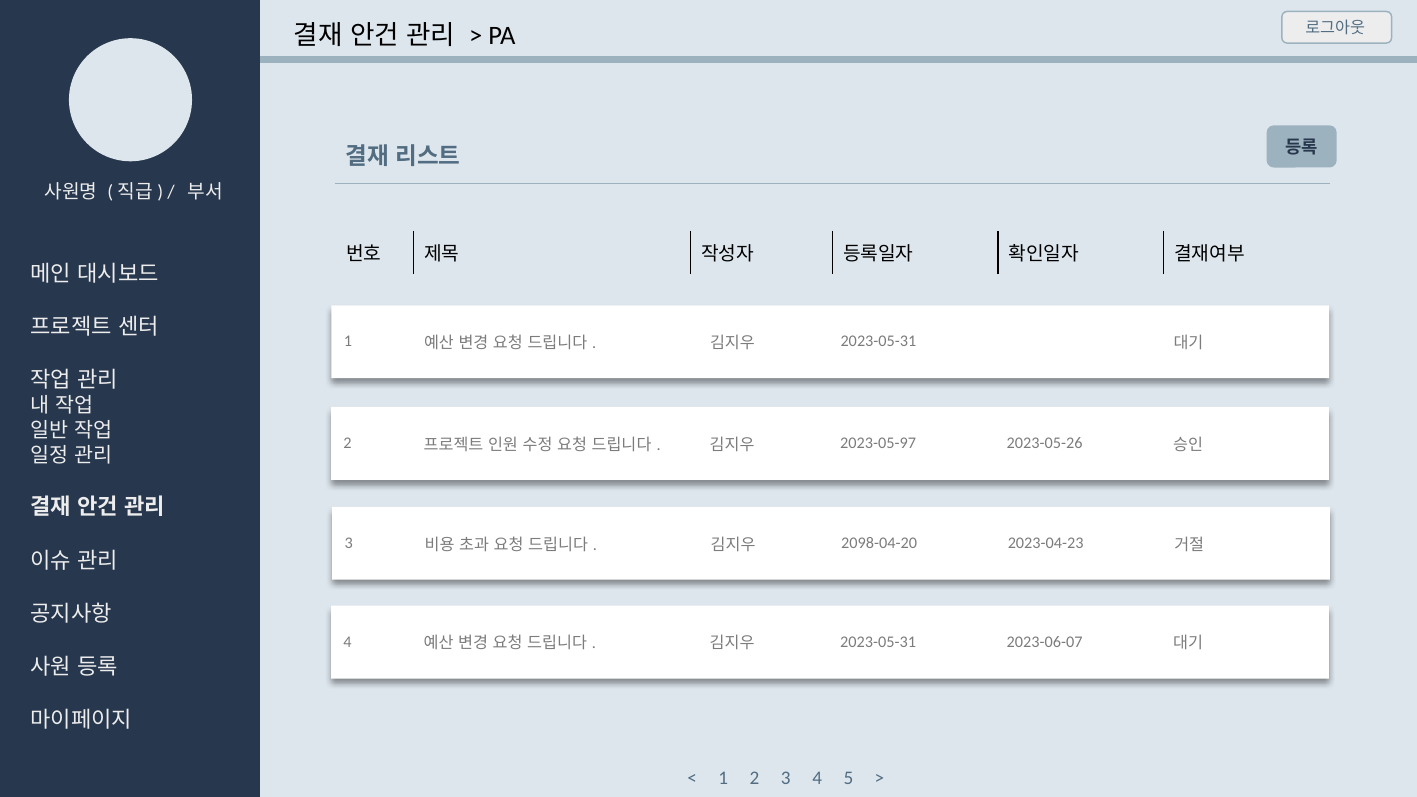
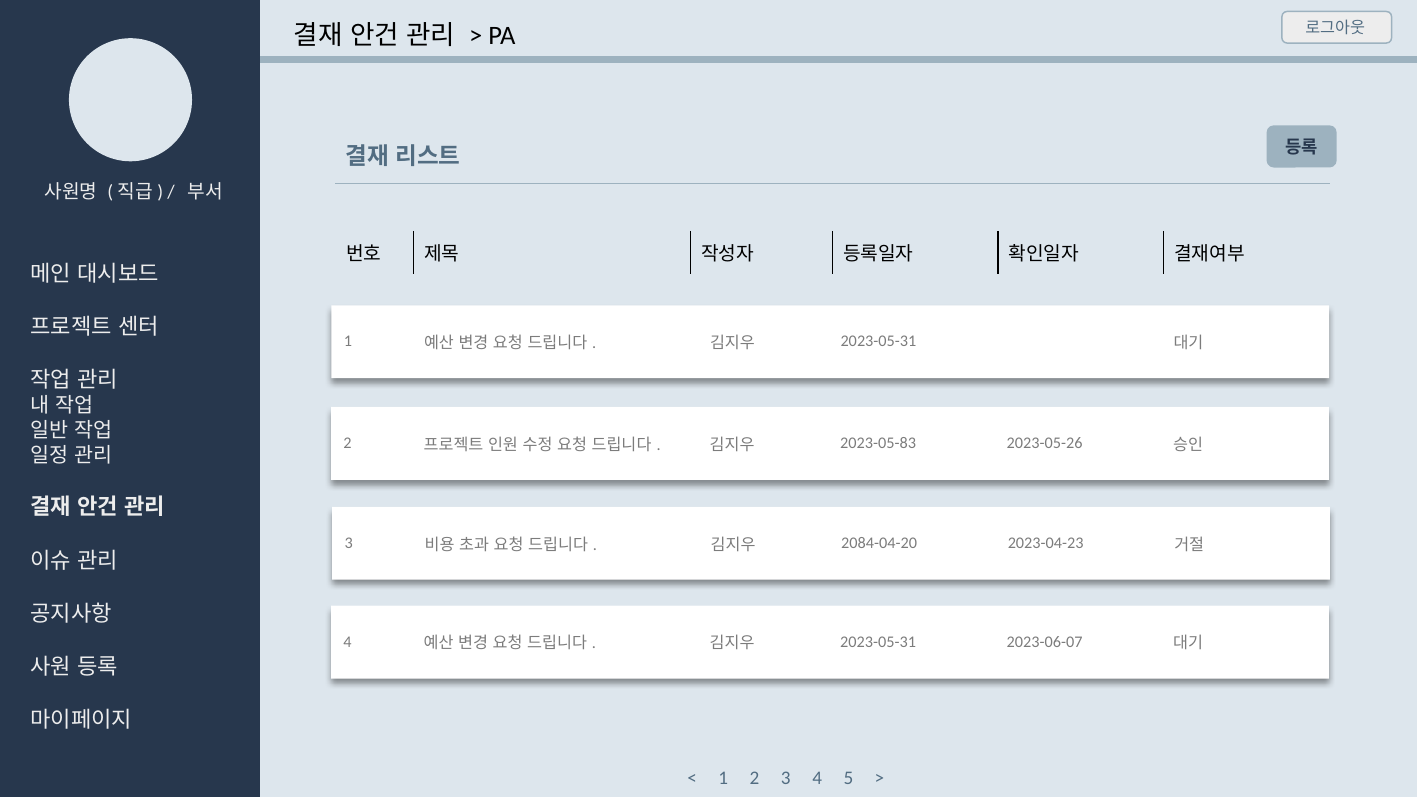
2023-05-97: 2023-05-97 -> 2023-05-83 (878, 443)
2098-04-20: 2098-04-20 -> 2084-04-20 (879, 543)
